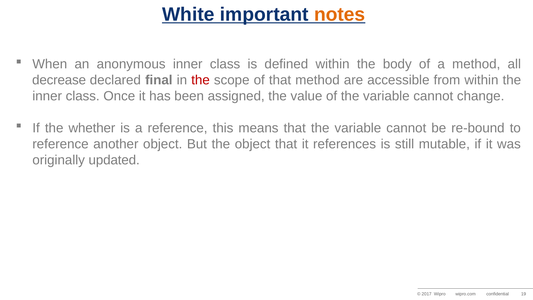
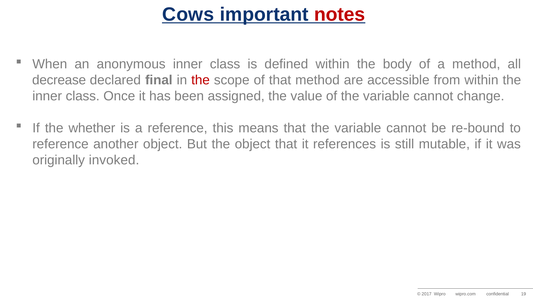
White: White -> Cows (188, 14)
notes colour: orange -> red (340, 14)
updated: updated -> invoked (114, 160)
